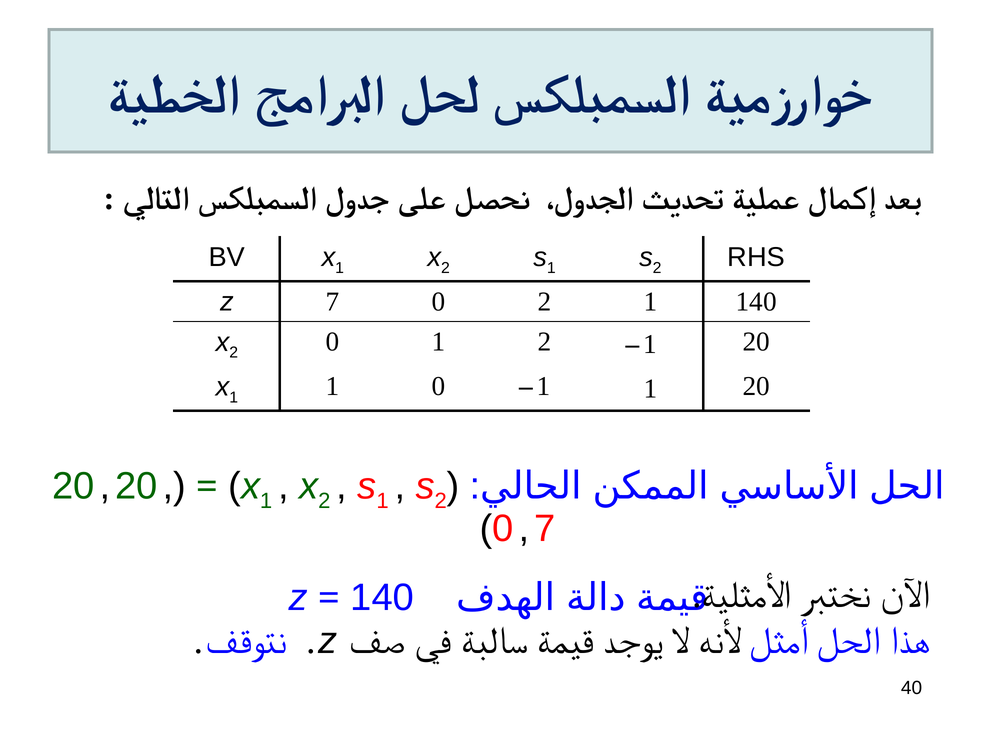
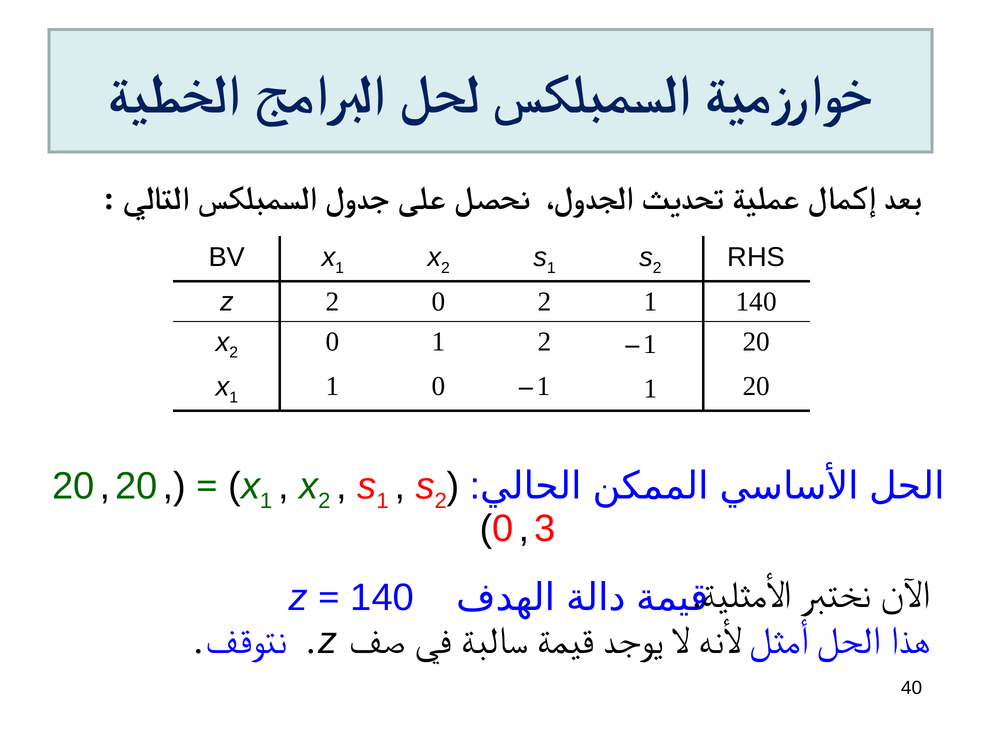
z 7: 7 -> 2 (333, 301)
7: 7 -> 3 (545, 528)
